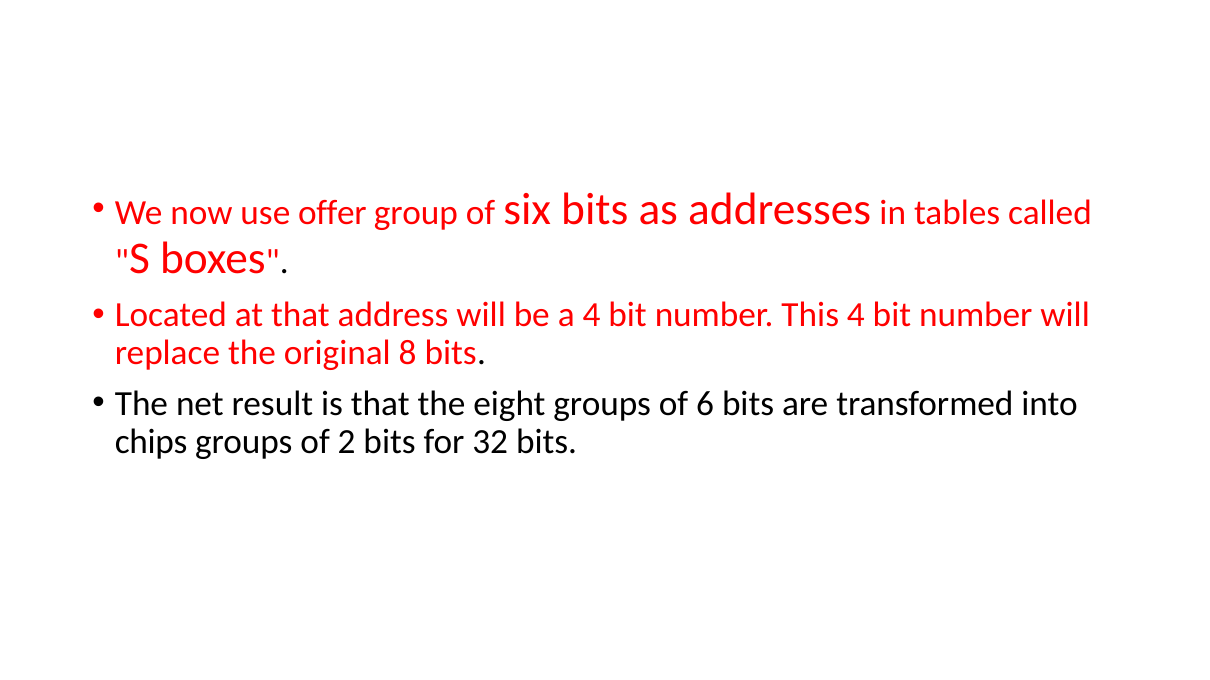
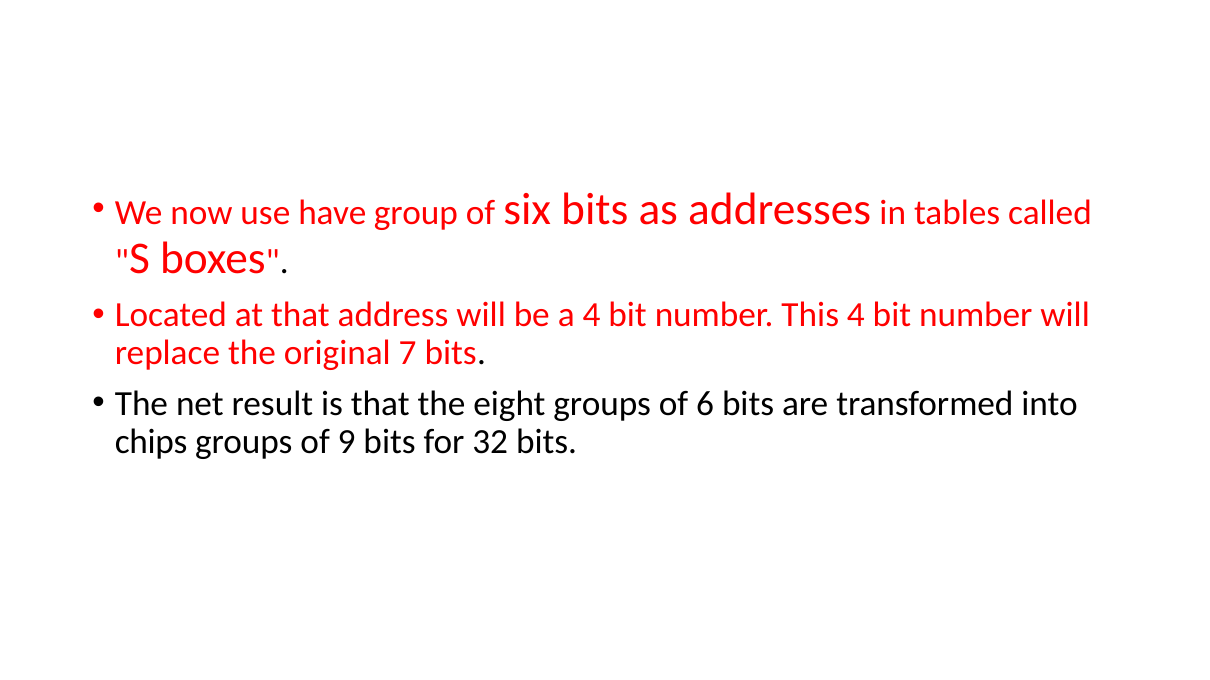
offer: offer -> have (332, 213)
8: 8 -> 7 (408, 353)
2: 2 -> 9 (347, 442)
